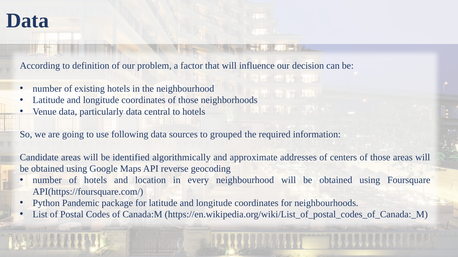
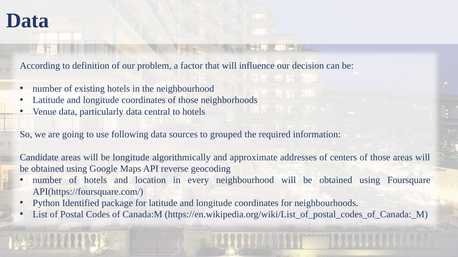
be identified: identified -> longitude (131, 158)
Pandemic: Pandemic -> Identified (81, 203)
